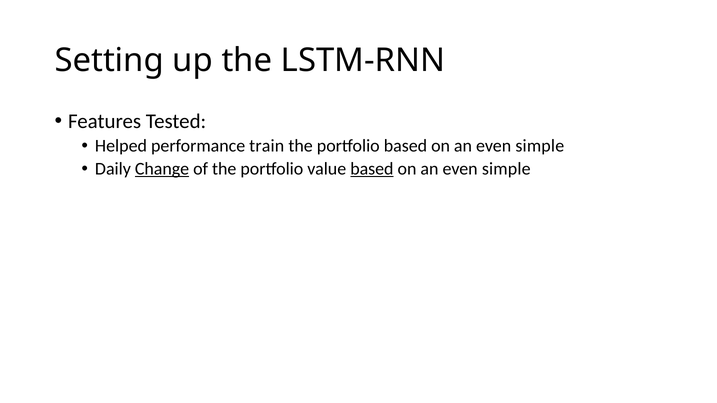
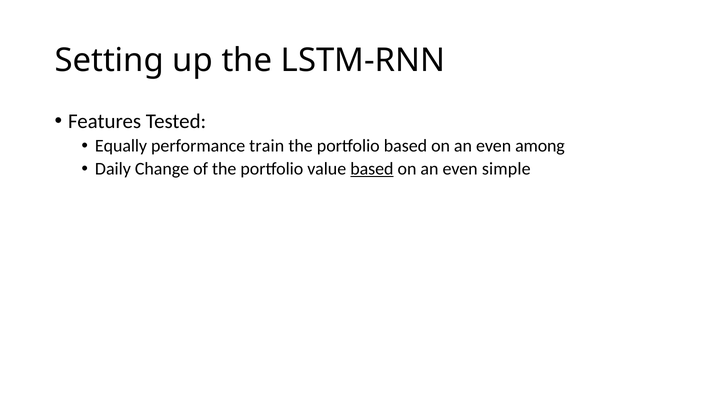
Helped: Helped -> Equally (121, 146)
simple: simple -> among (540, 146)
Change underline: present -> none (162, 169)
